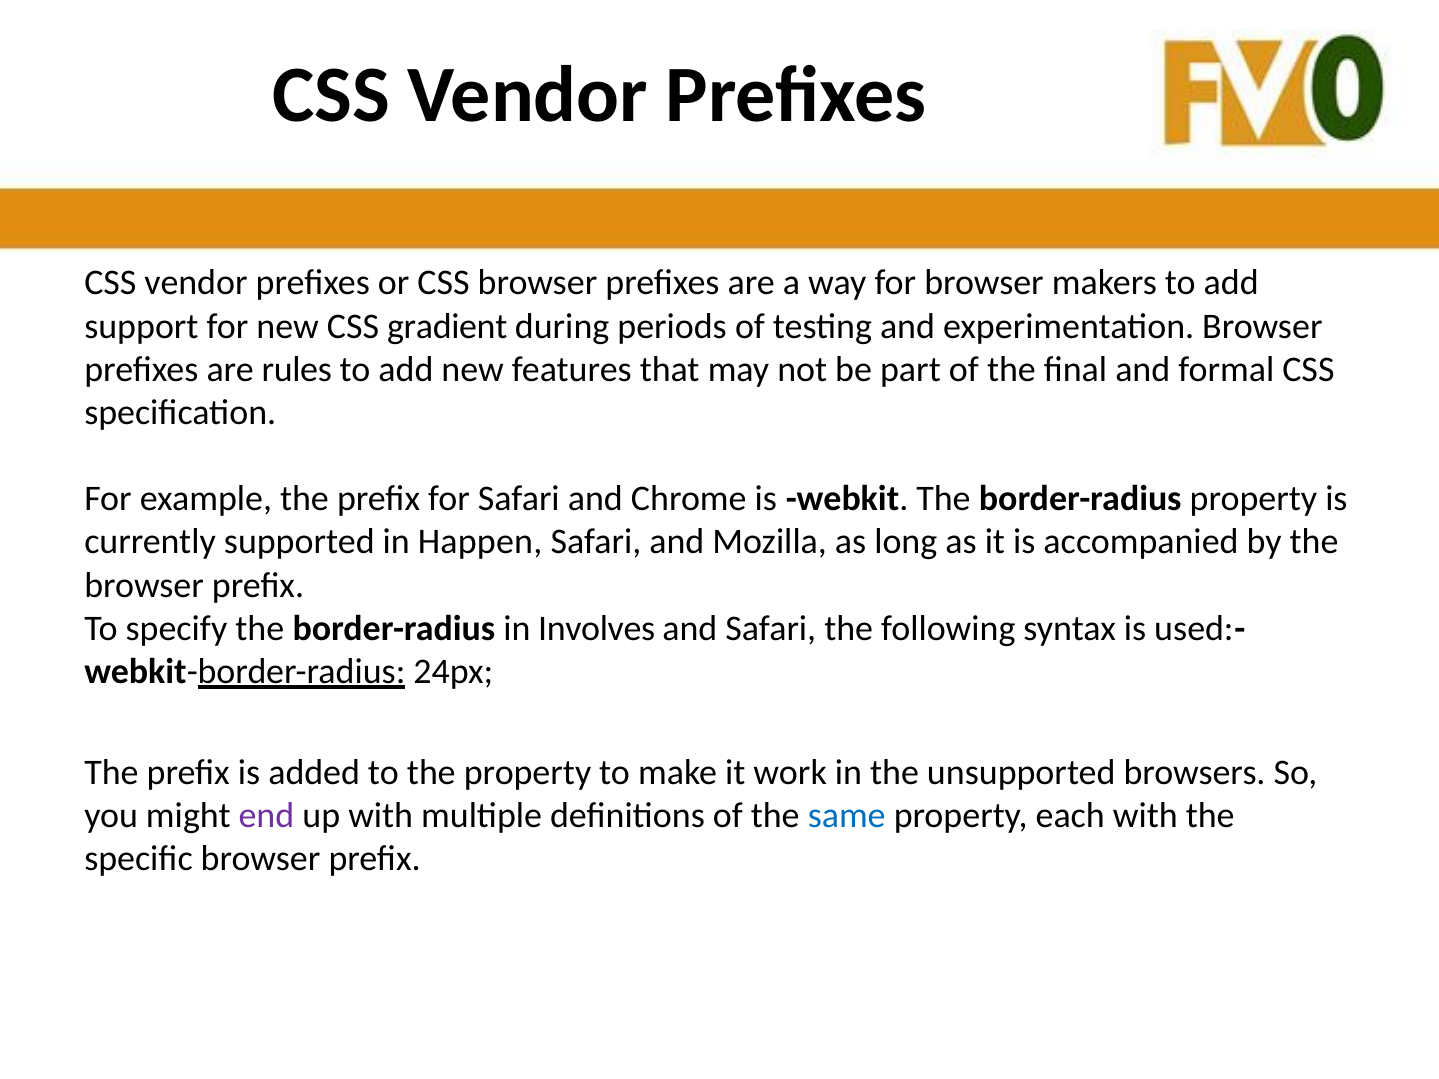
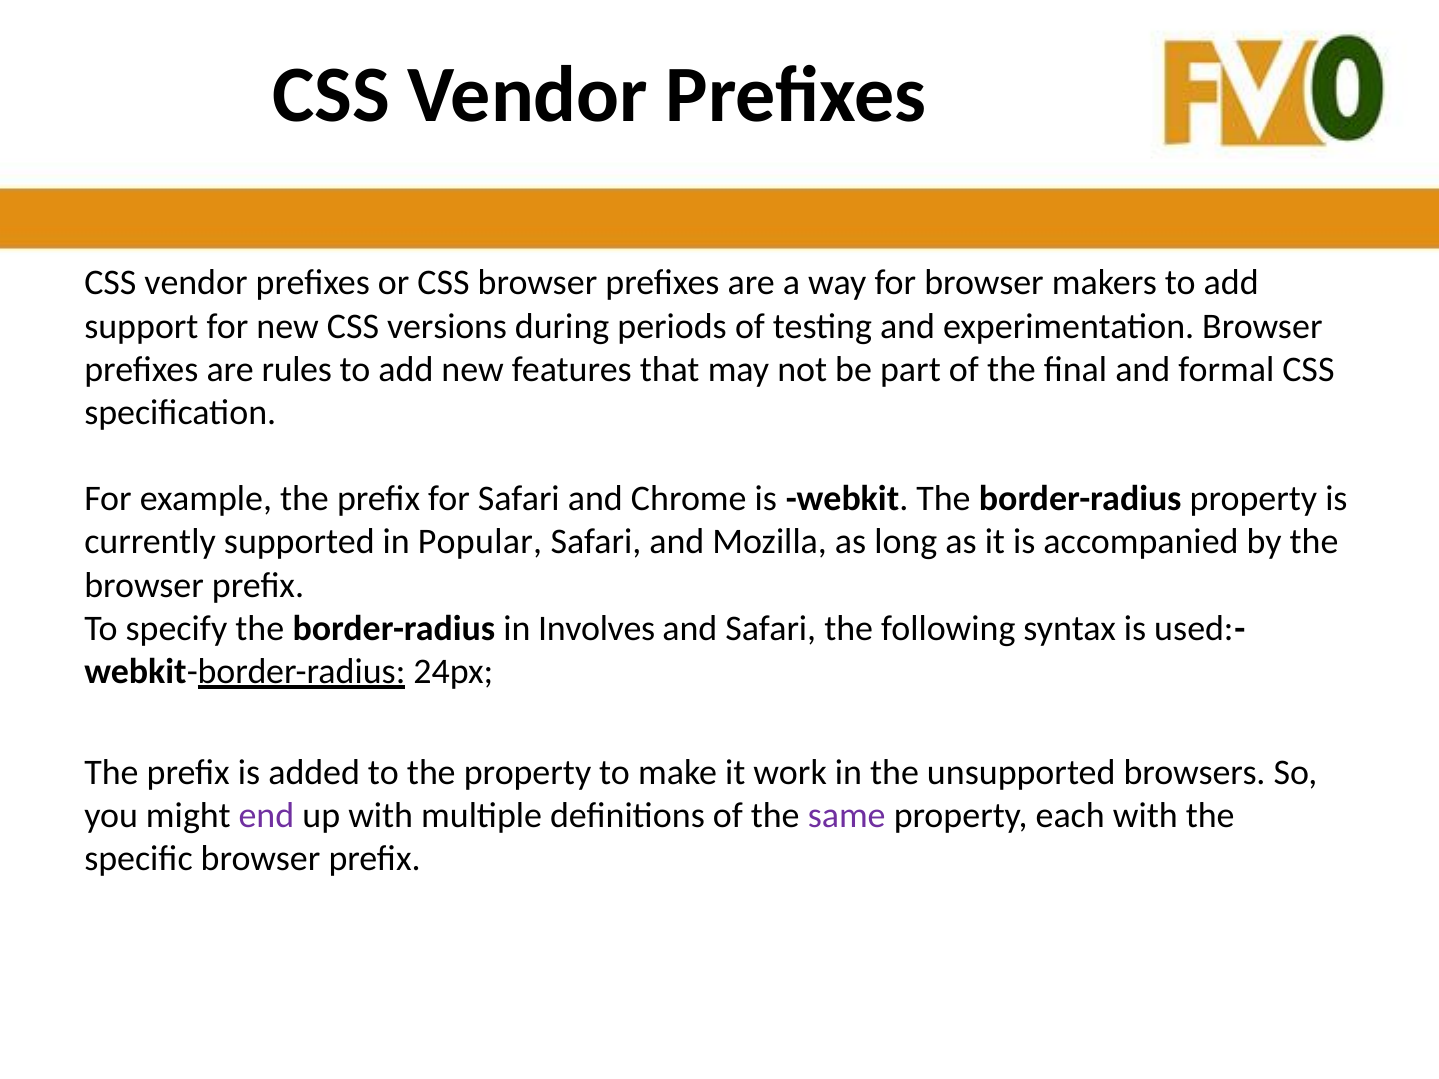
gradient: gradient -> versions (447, 326)
Happen: Happen -> Popular (480, 542)
same colour: blue -> purple (847, 816)
